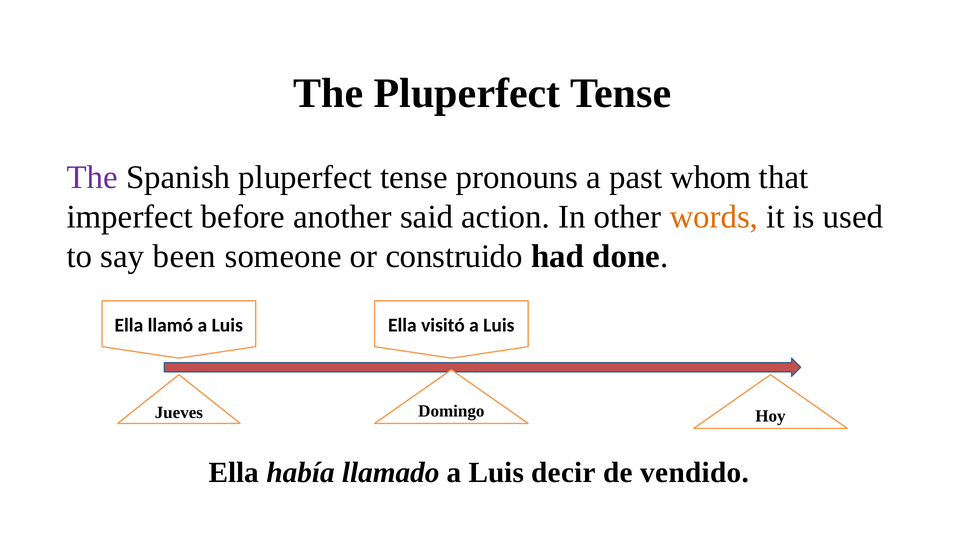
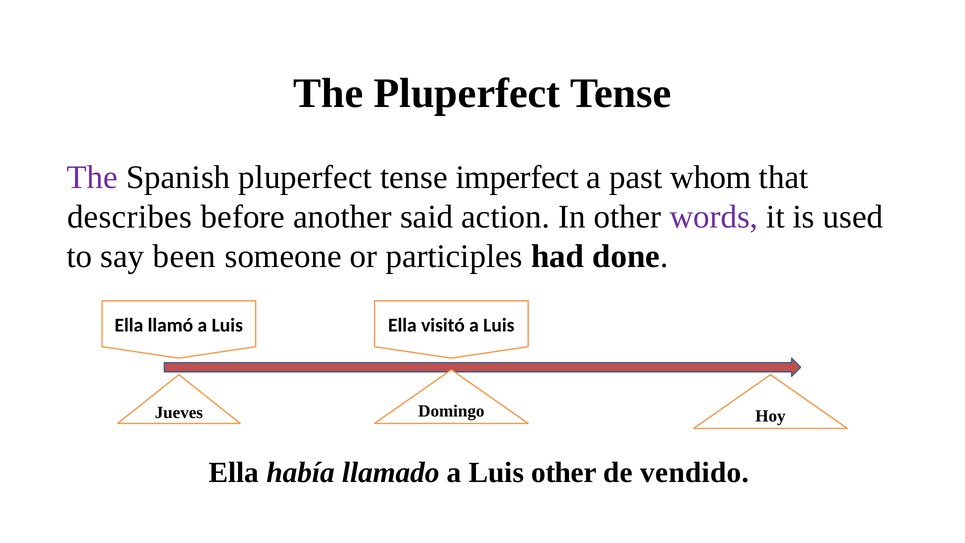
pronouns: pronouns -> imperfect (517, 177)
imperfect: imperfect -> describes (130, 217)
words colour: orange -> purple (714, 217)
construido: construido -> participles (454, 256)
Luis decir: decir -> other (564, 472)
